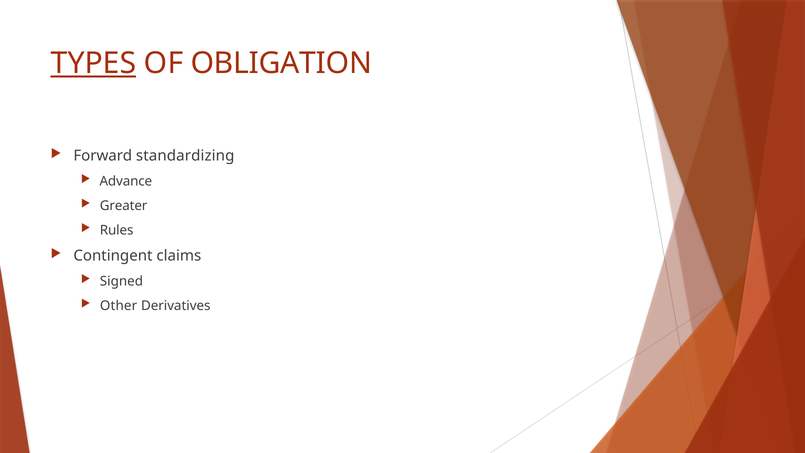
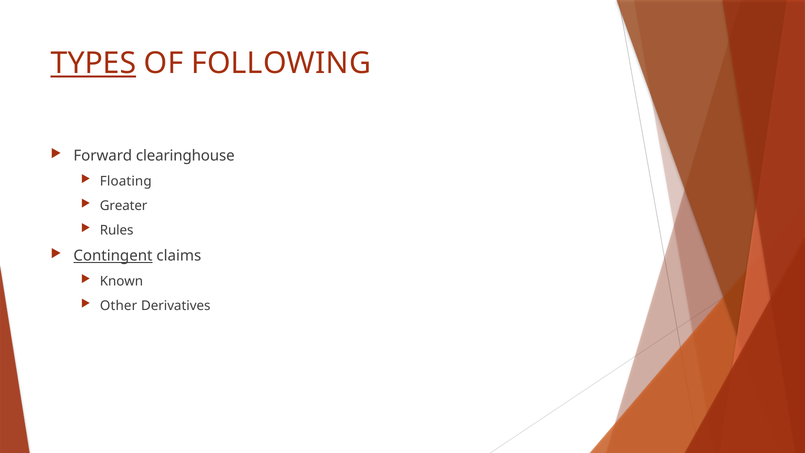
OBLIGATION: OBLIGATION -> FOLLOWING (281, 63)
standardizing: standardizing -> clearinghouse (185, 156)
Advance: Advance -> Floating (126, 181)
Contingent underline: none -> present (113, 256)
Signed: Signed -> Known (121, 281)
